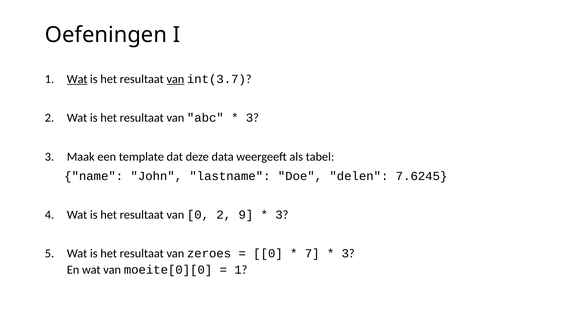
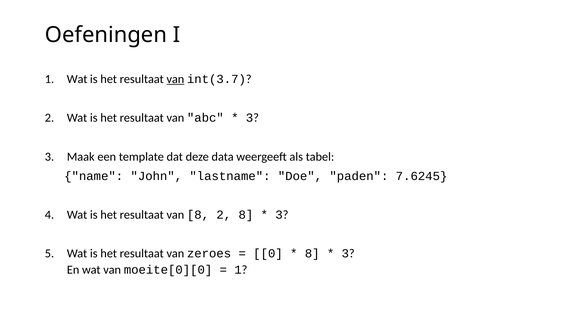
Wat underline: present -> none (77, 79)
delen: delen -> paden (359, 176)
van 0: 0 -> 8 (198, 215)
2 9: 9 -> 8 (246, 215)
7: 7 -> 8 (312, 253)
